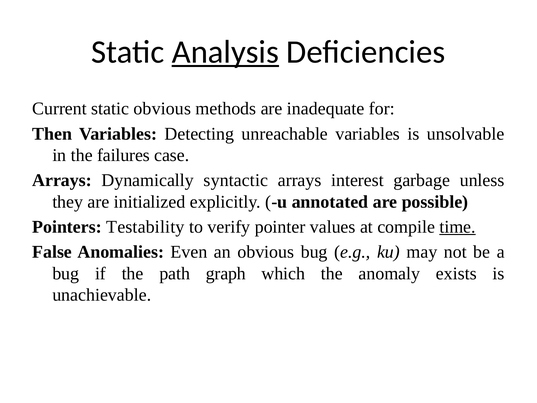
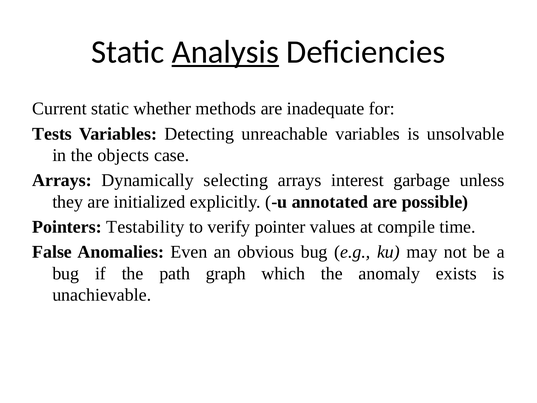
static obvious: obvious -> whether (162, 109)
Then: Then -> Tests (52, 134)
failures: failures -> objects (123, 155)
syntactic: syntactic -> selecting (236, 180)
time underline: present -> none (458, 227)
